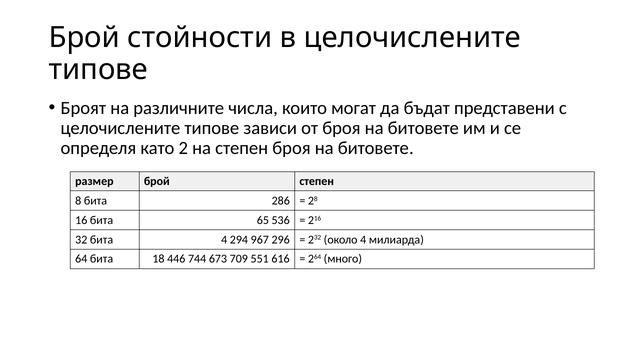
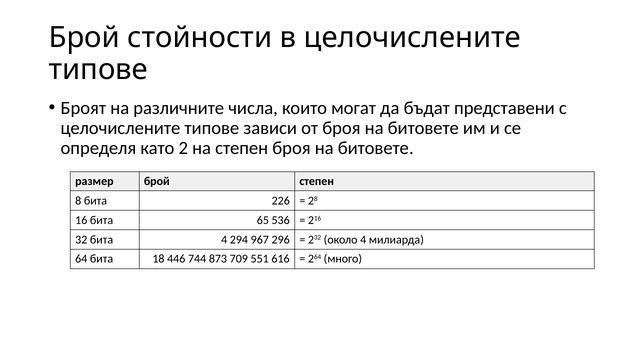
286: 286 -> 226 (281, 201)
673: 673 -> 873 (218, 259)
